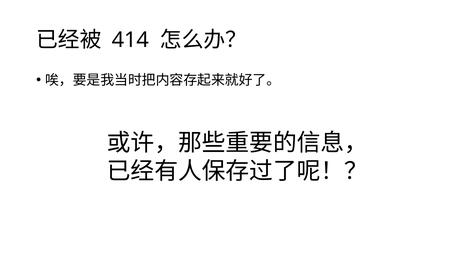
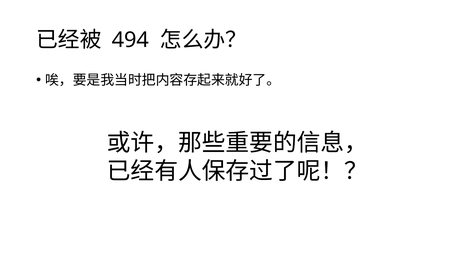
414: 414 -> 494 (130, 40)
